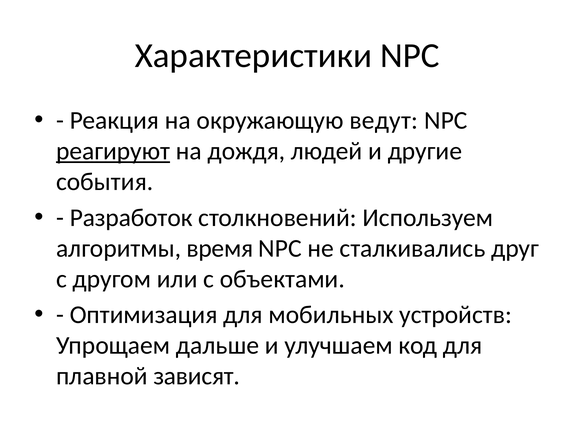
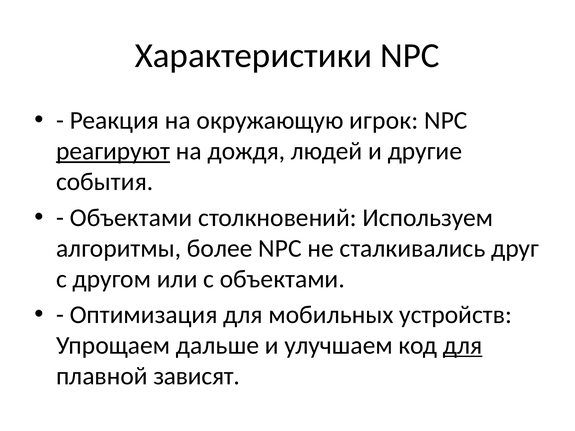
ведут: ведут -> игрок (384, 121)
Разработок: Разработок -> Объектами (131, 218)
время: время -> более (220, 248)
для underline: none -> present (463, 346)
